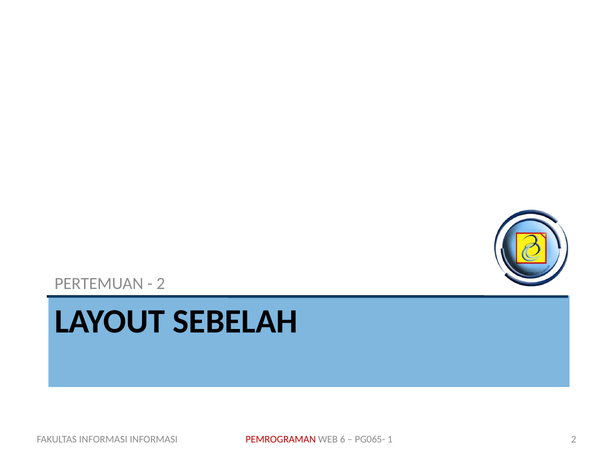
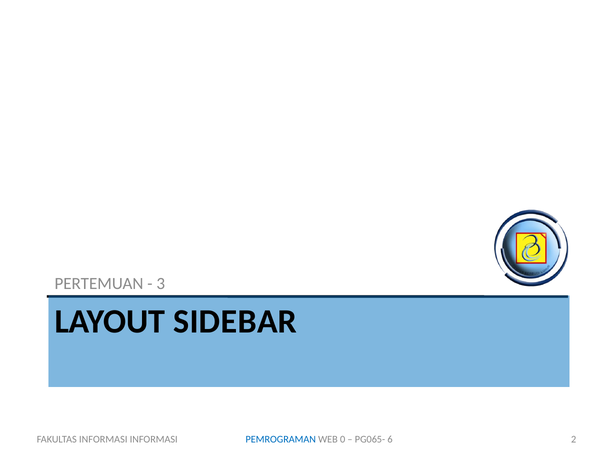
2: 2 -> 3 (161, 283)
SEBELAH: SEBELAH -> SIDEBAR (235, 321)
PEMROGRAMAN colour: red -> blue (281, 439)
6: 6 -> 0 (343, 439)
1: 1 -> 6 (390, 439)
